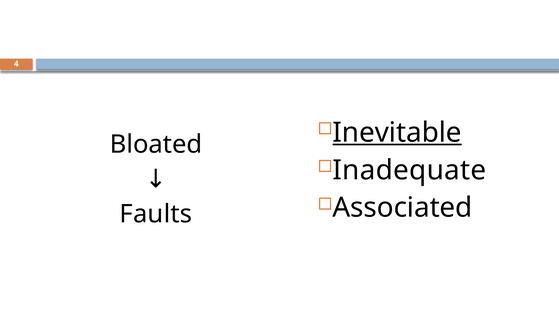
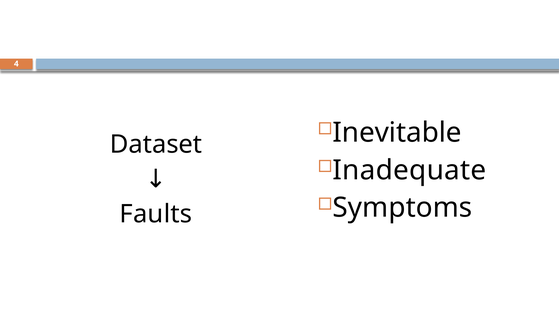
Inevitable underline: present -> none (397, 133)
Bloated: Bloated -> Dataset (156, 145)
Associated: Associated -> Symptoms (402, 208)
